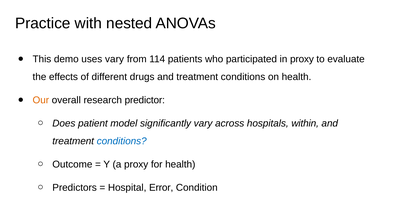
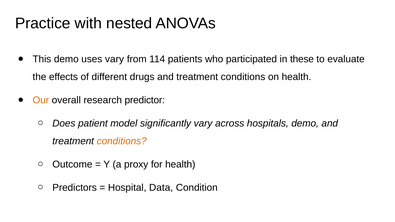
in proxy: proxy -> these (302, 59)
hospitals within: within -> demo (305, 123)
conditions colour: blue -> orange (122, 141)
Error: Error -> Data (161, 188)
